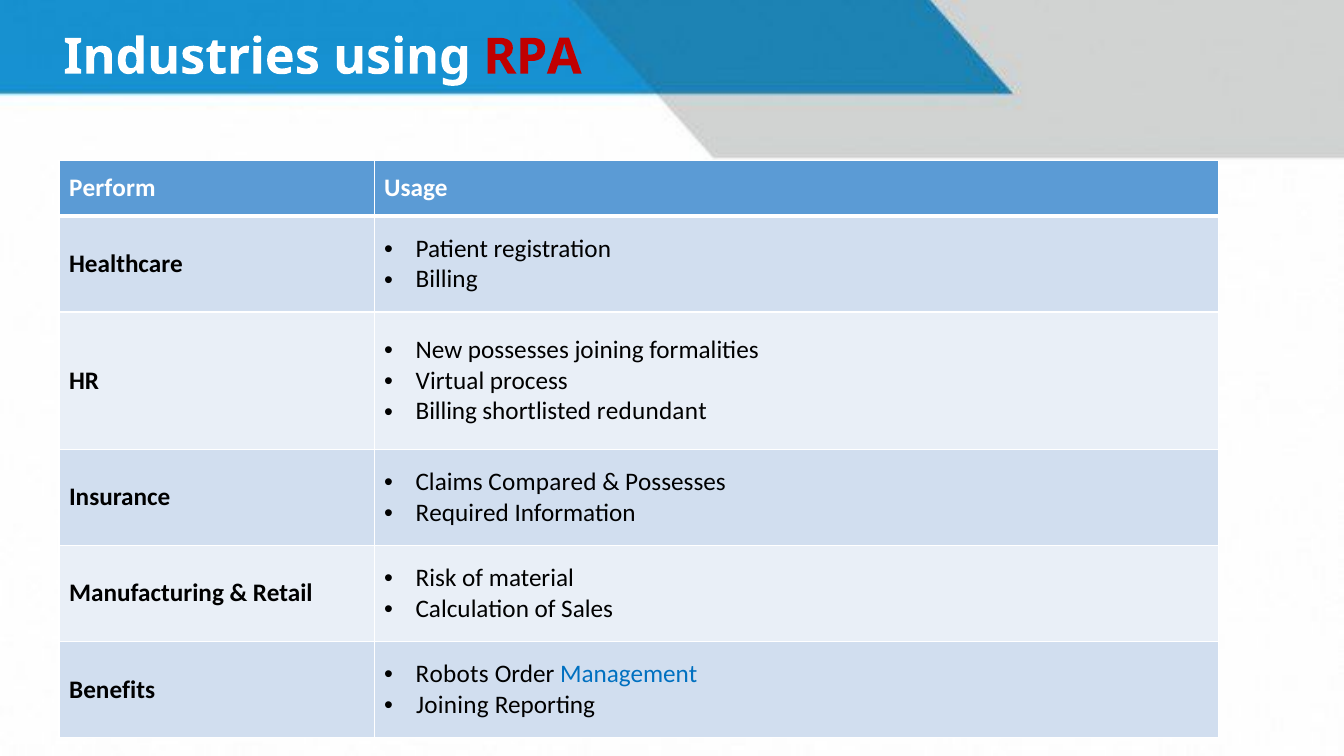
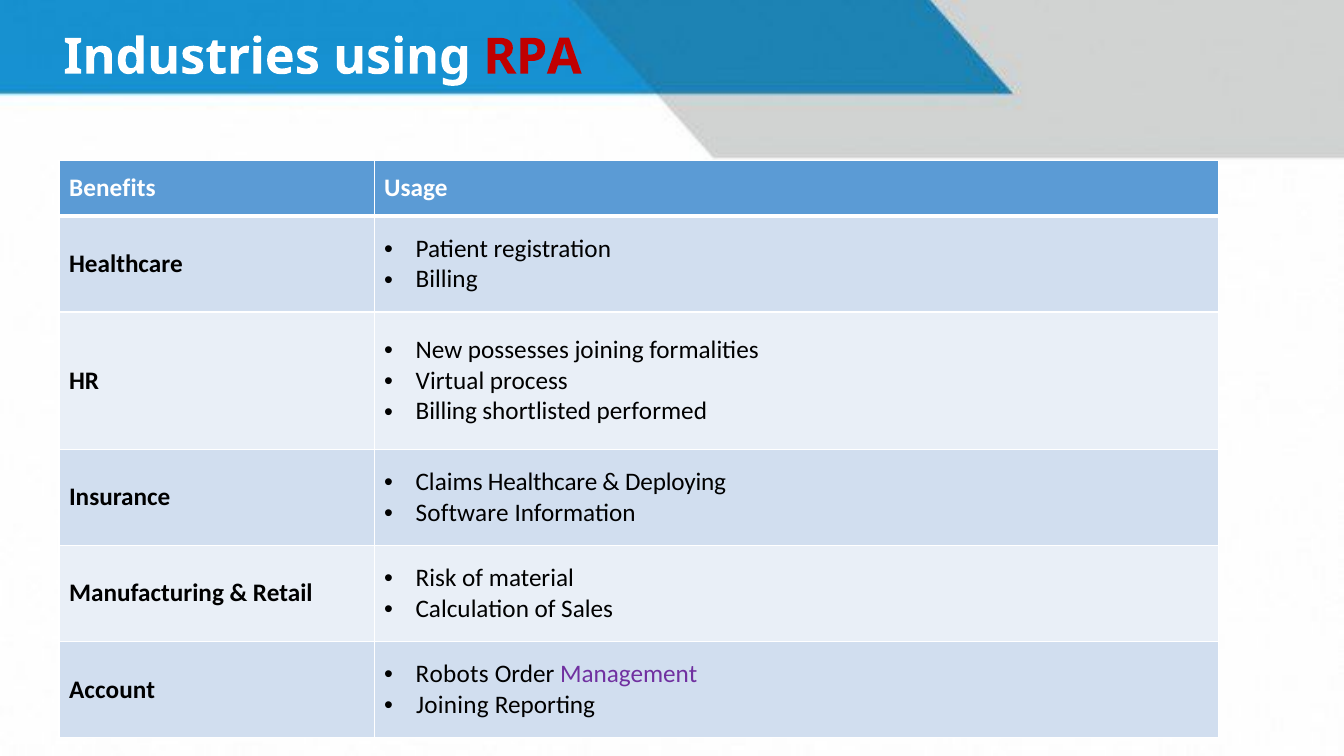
Perform: Perform -> Benefits (112, 188)
redundant: redundant -> performed (652, 412)
Claims Compared: Compared -> Healthcare (543, 482)
Possesses: Possesses -> Deploying (676, 482)
Required: Required -> Software (462, 513)
Management colour: blue -> purple (629, 674)
Benefits: Benefits -> Account (112, 690)
